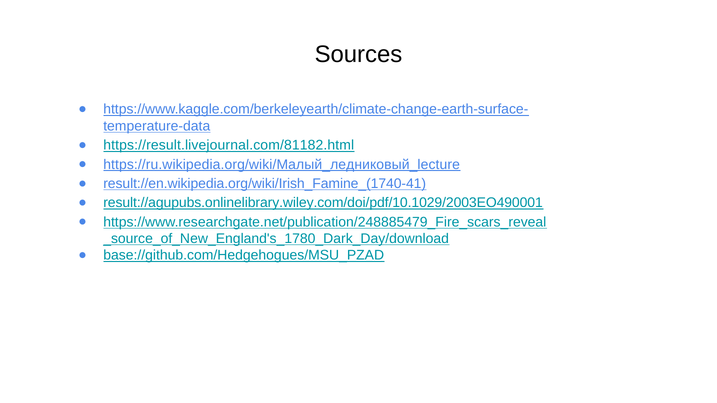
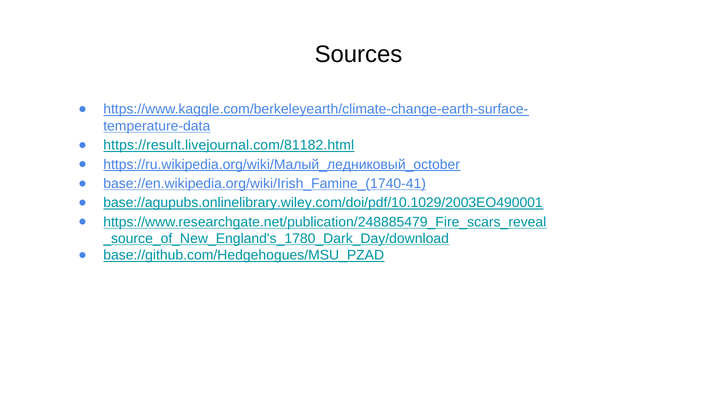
https://ru.wikipedia.org/wiki/Малый_ледниковый_lecture: https://ru.wikipedia.org/wiki/Малый_ледниковый_lecture -> https://ru.wikipedia.org/wiki/Малый_ледниковый_october (282, 165)
result://en.wikipedia.org/wiki/Irish_Famine_(1740-41: result://en.wikipedia.org/wiki/Irish_Famine_(1740-41 -> base://en.wikipedia.org/wiki/Irish_Famine_(1740-41 (265, 184)
result://agupubs.onlinelibrary.wiley.com/doi/pdf/10.1029/2003EO490001: result://agupubs.onlinelibrary.wiley.com/doi/pdf/10.1029/2003EO490001 -> base://agupubs.onlinelibrary.wiley.com/doi/pdf/10.1029/2003EO490001 (323, 203)
